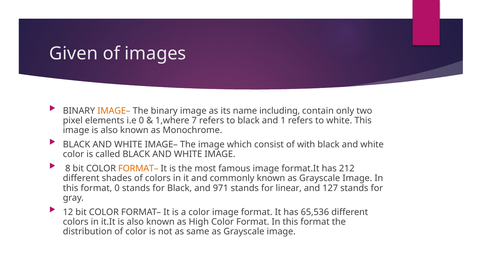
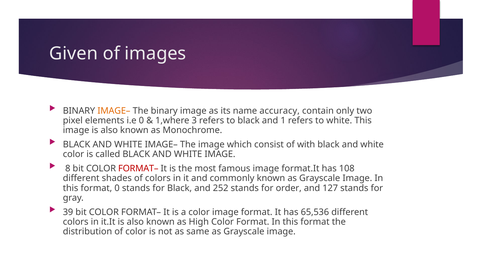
including: including -> accuracy (280, 111)
7: 7 -> 3 (194, 121)
FORMAT– colour: orange -> red (138, 169)
212: 212 -> 108 (347, 169)
971: 971 -> 252 (221, 188)
linear: linear -> order (289, 188)
12: 12 -> 39 (68, 212)
